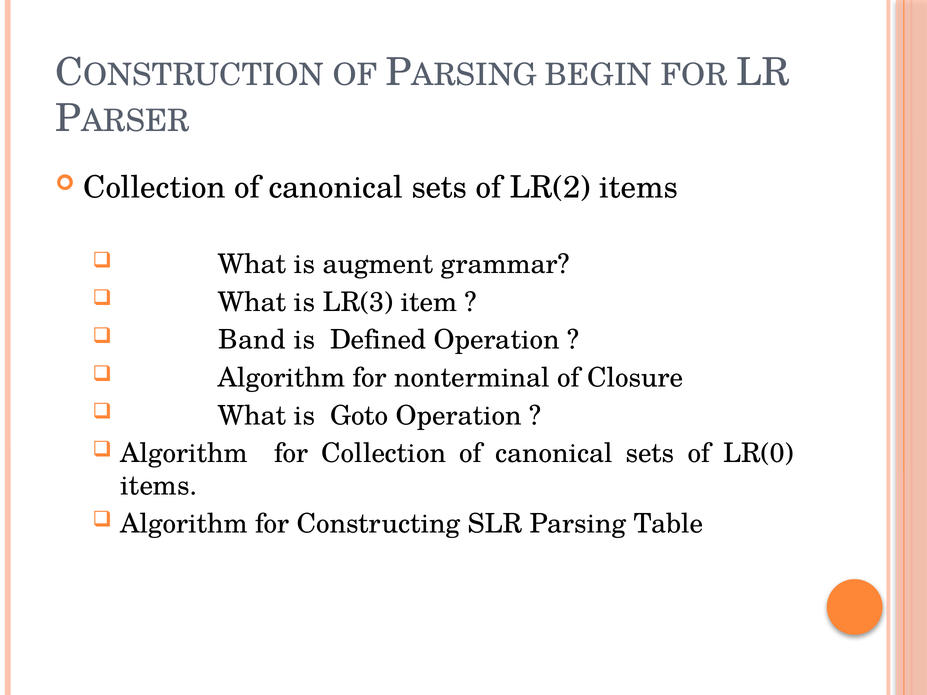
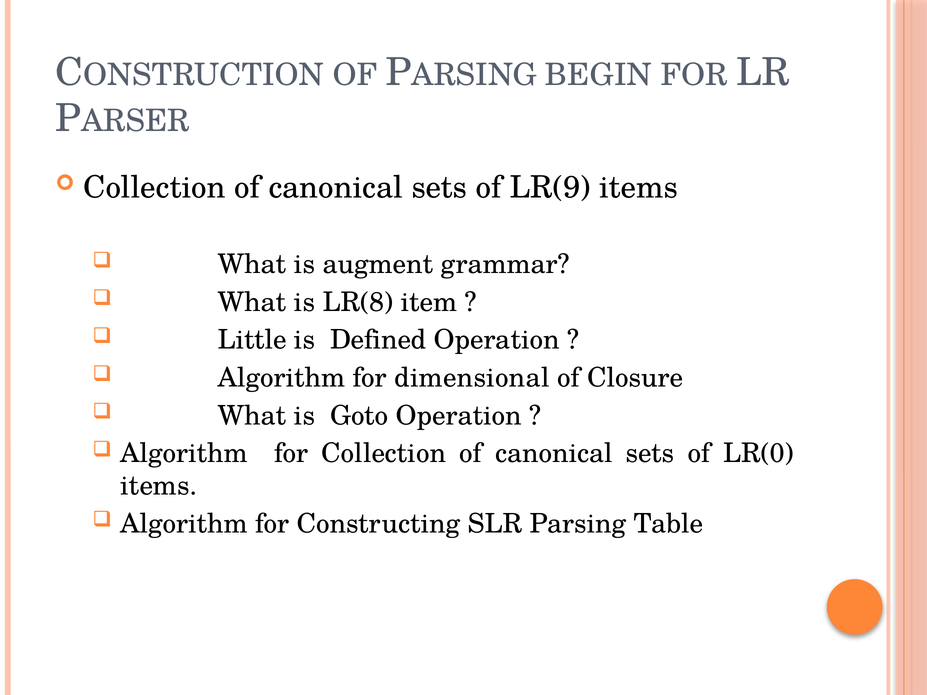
LR(2: LR(2 -> LR(9 (550, 187)
LR(3: LR(3 -> LR(8 (358, 302)
Band: Band -> Little (252, 340)
nonterminal: nonterminal -> dimensional (472, 378)
